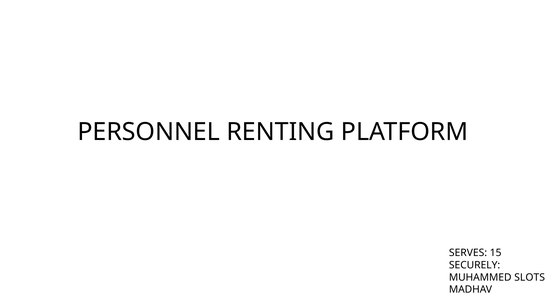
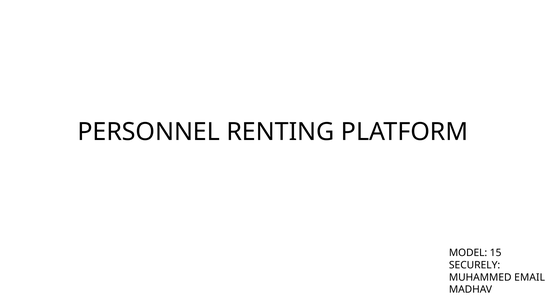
SERVES: SERVES -> MODEL (468, 253)
SLOTS: SLOTS -> EMAIL (530, 277)
